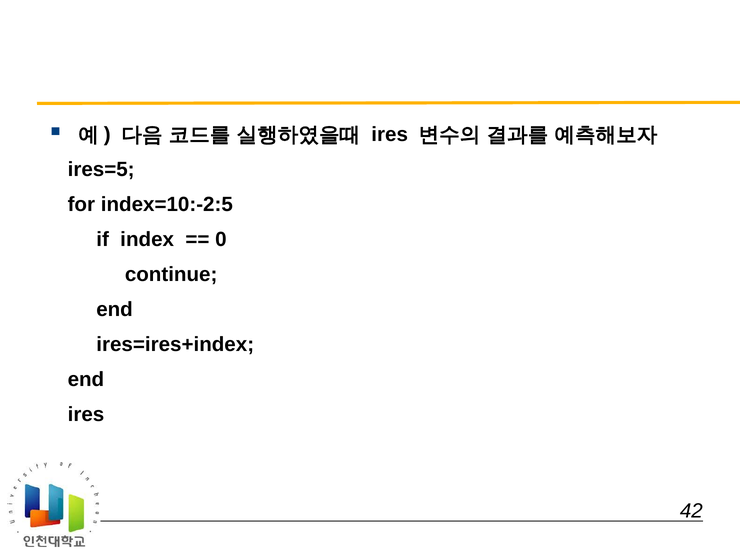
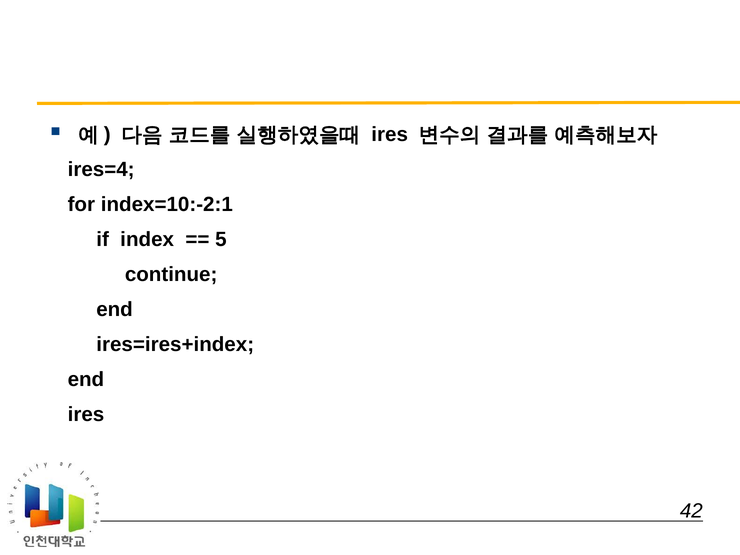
ires=5: ires=5 -> ires=4 (101, 170)
index=10:-2:5: index=10:-2:5 -> index=10:-2:1 (167, 205)
0: 0 -> 5 (221, 240)
